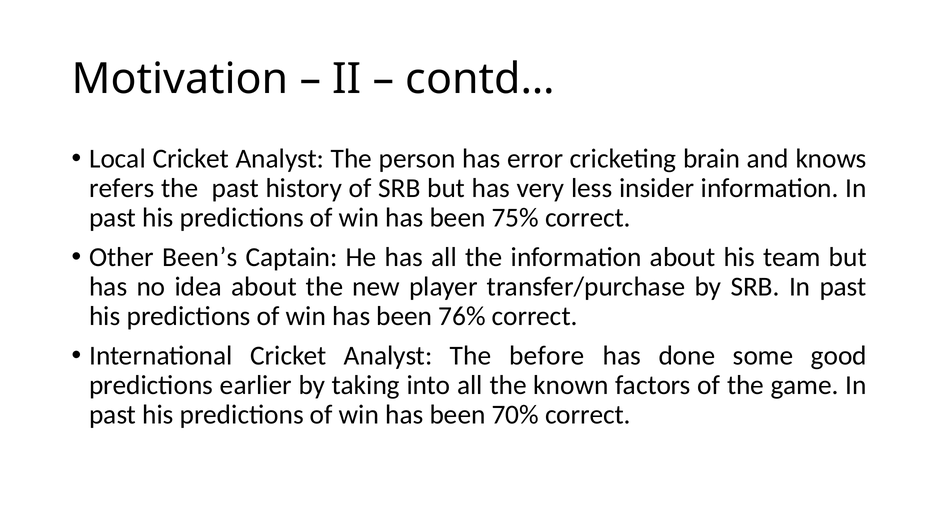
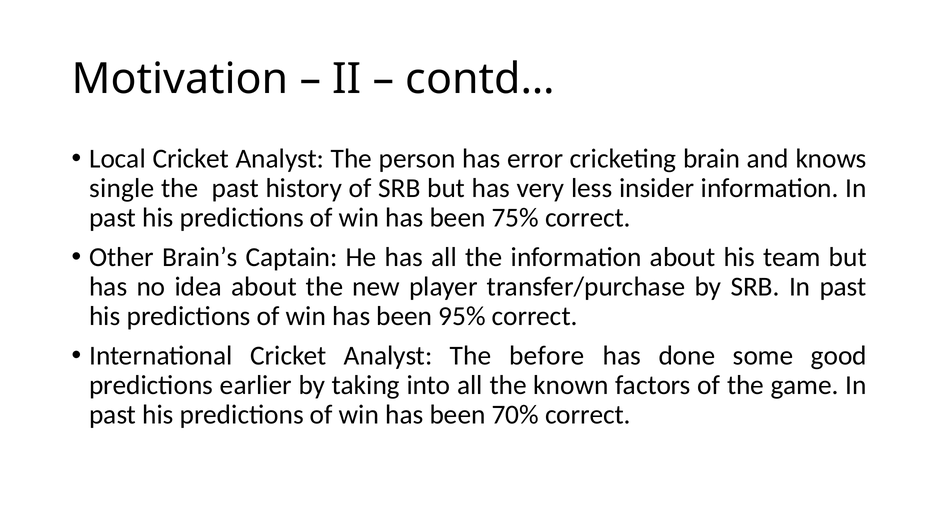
refers: refers -> single (122, 188)
Been’s: Been’s -> Brain’s (200, 257)
76%: 76% -> 95% (462, 316)
